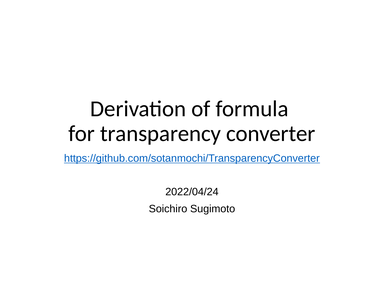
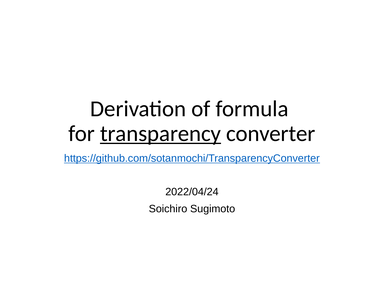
transparency underline: none -> present (161, 134)
